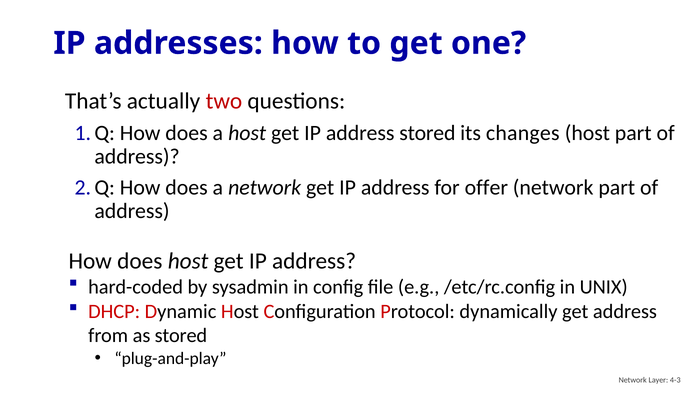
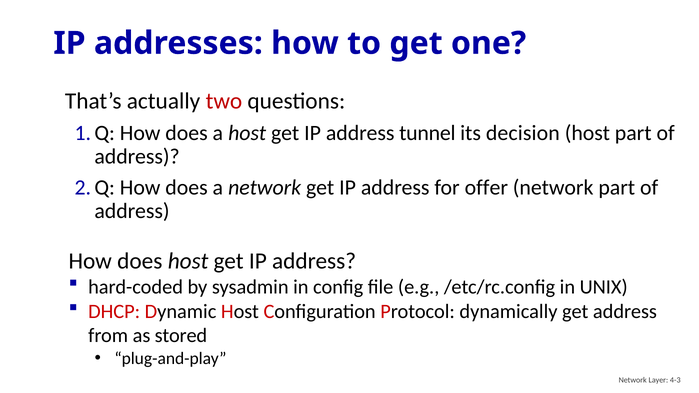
address stored: stored -> tunnel (427, 133)
changes: changes -> decision (523, 133)
